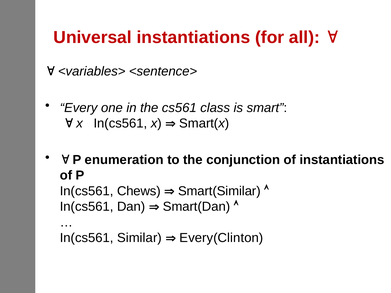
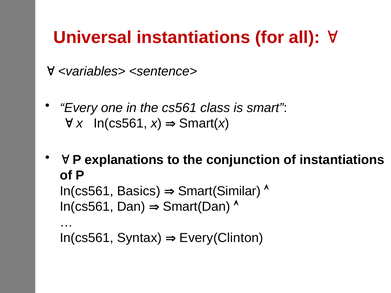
enumeration: enumeration -> explanations (124, 160)
Chews: Chews -> Basics (139, 191)
Similar: Similar -> Syntax (139, 238)
